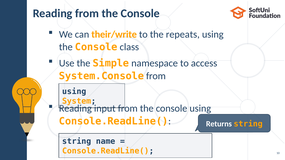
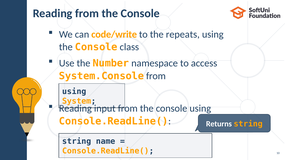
their/write: their/write -> code/write (114, 34)
Simple: Simple -> Number (111, 63)
